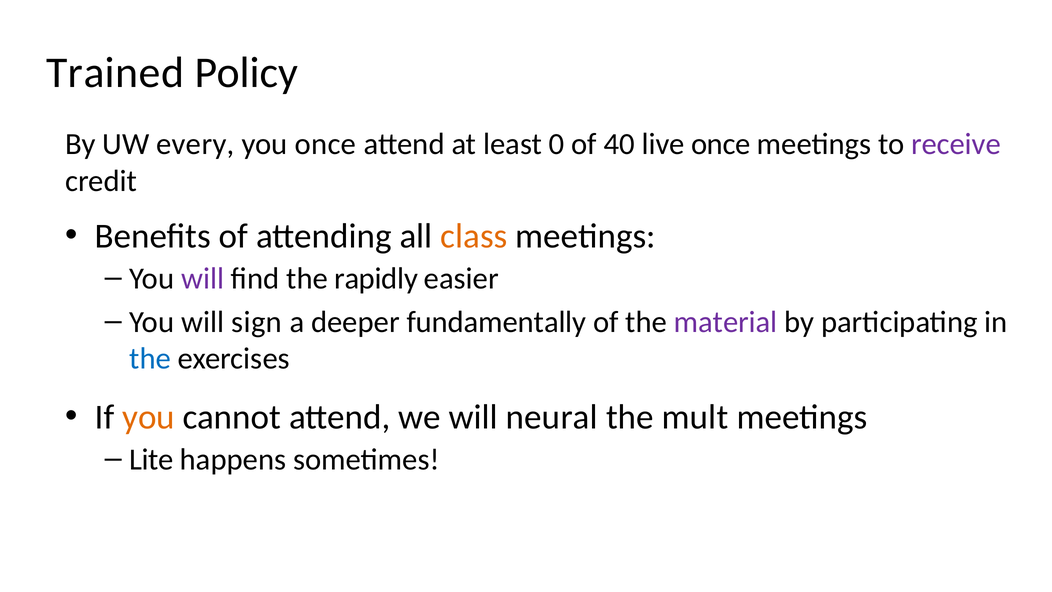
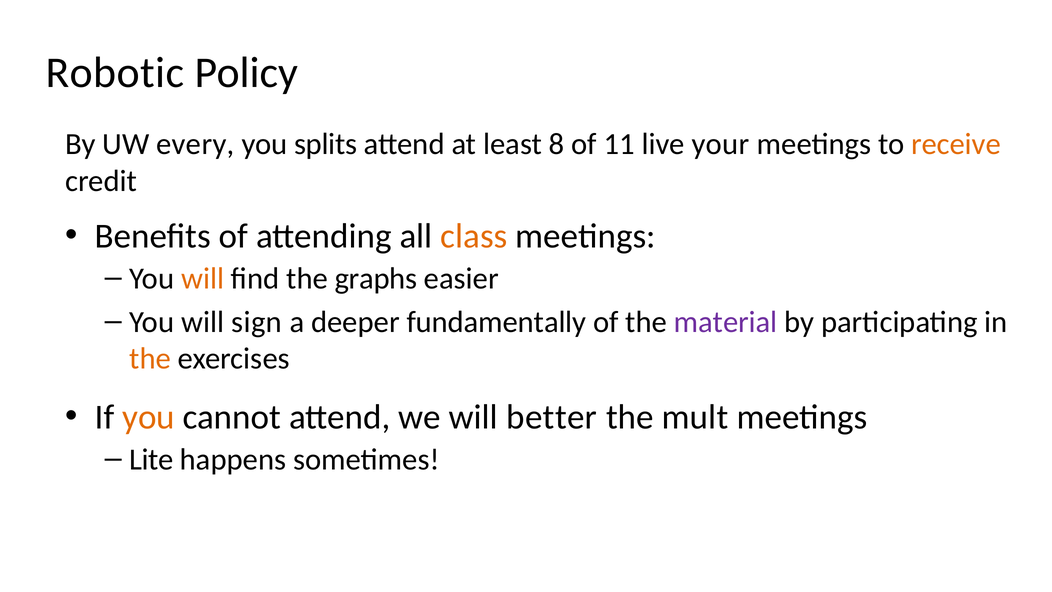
Trained: Trained -> Robotic (115, 73)
you once: once -> splits (326, 144)
0: 0 -> 8 (557, 144)
40: 40 -> 11 (619, 144)
live once: once -> your (721, 144)
receive colour: purple -> orange (956, 144)
will colour: purple -> orange (203, 278)
rapidly: rapidly -> graphs (376, 278)
the colour: blue -> orange (150, 358)
neural: neural -> better (552, 417)
